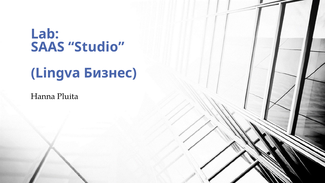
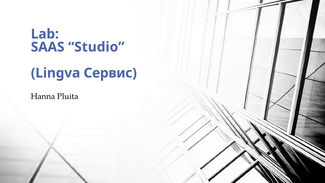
Бизнес: Бизнес -> Сервис (110, 73)
